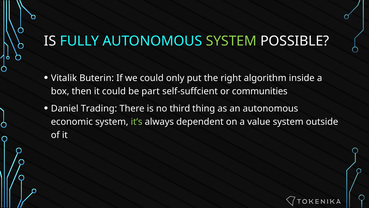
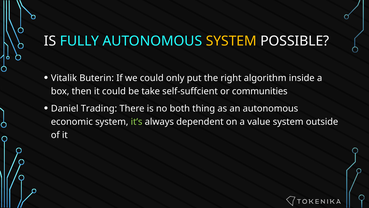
SYSTEM colour: light green -> yellow (231, 41)
part: part -> take (151, 91)
third: third -> both (180, 108)
